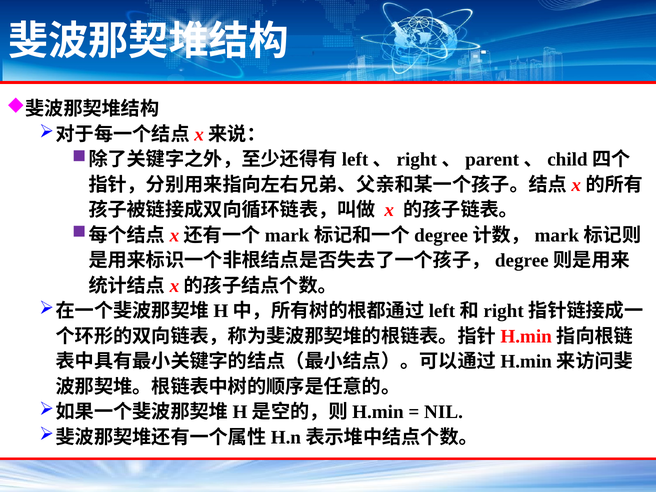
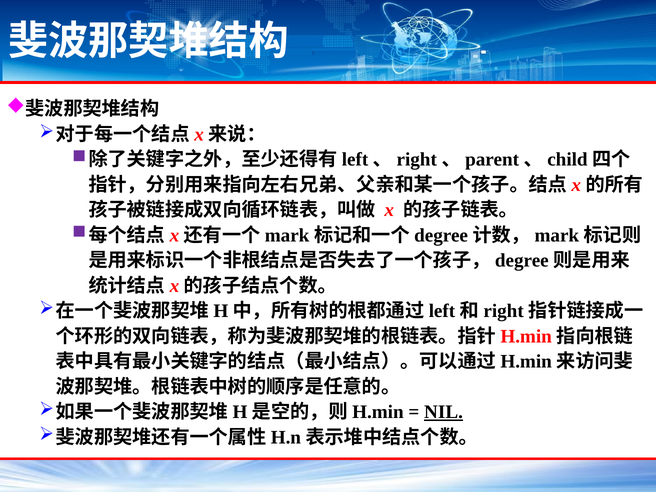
NIL underline: none -> present (444, 412)
